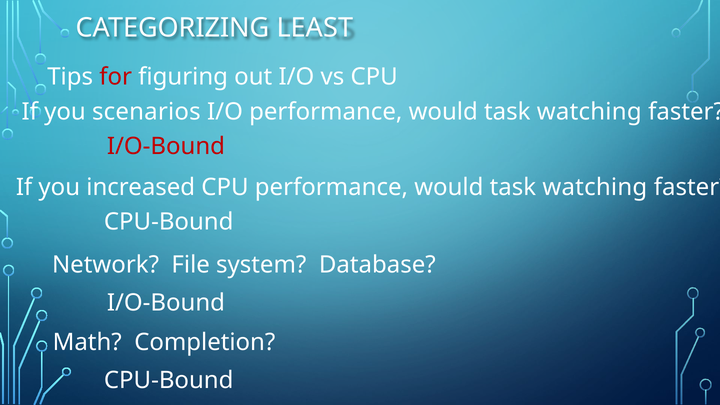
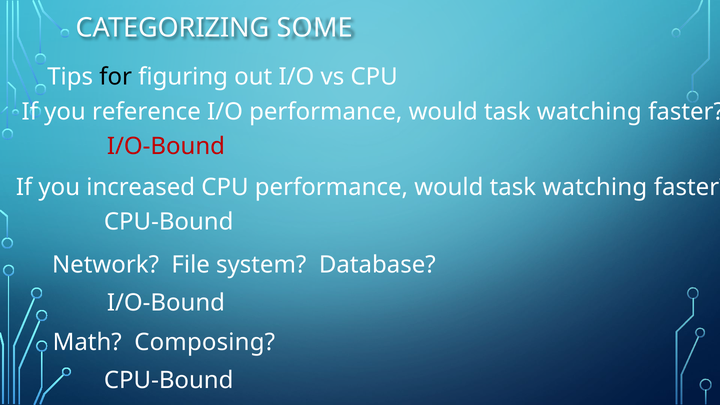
LEAST: LEAST -> SOME (315, 28)
for colour: red -> black (116, 77)
scenarios: scenarios -> reference (146, 112)
Completion: Completion -> Composing (205, 342)
